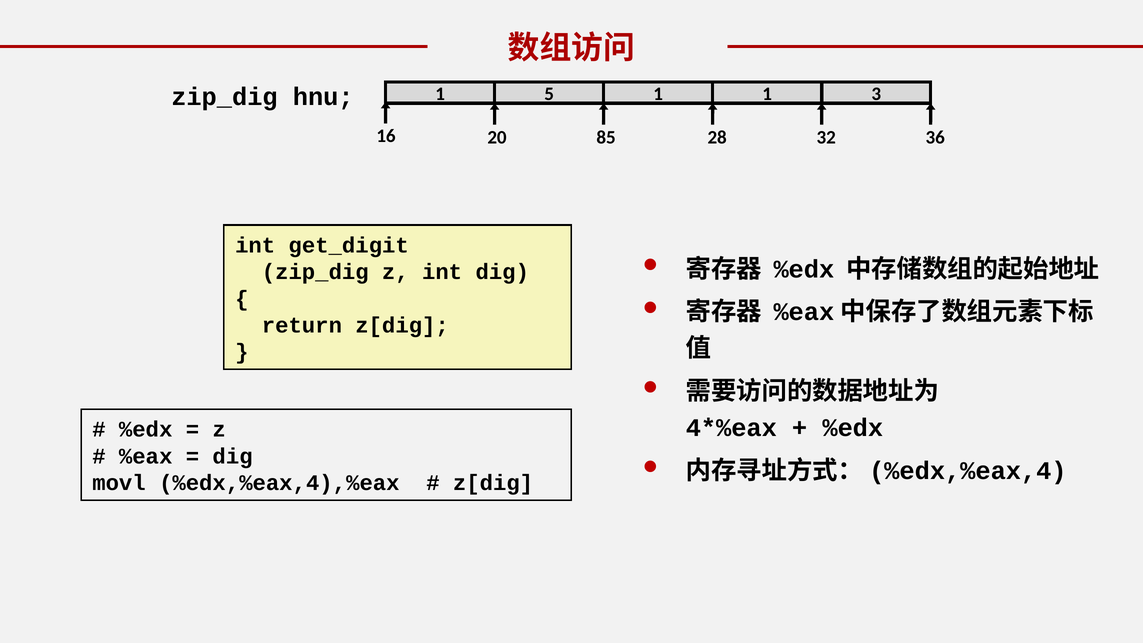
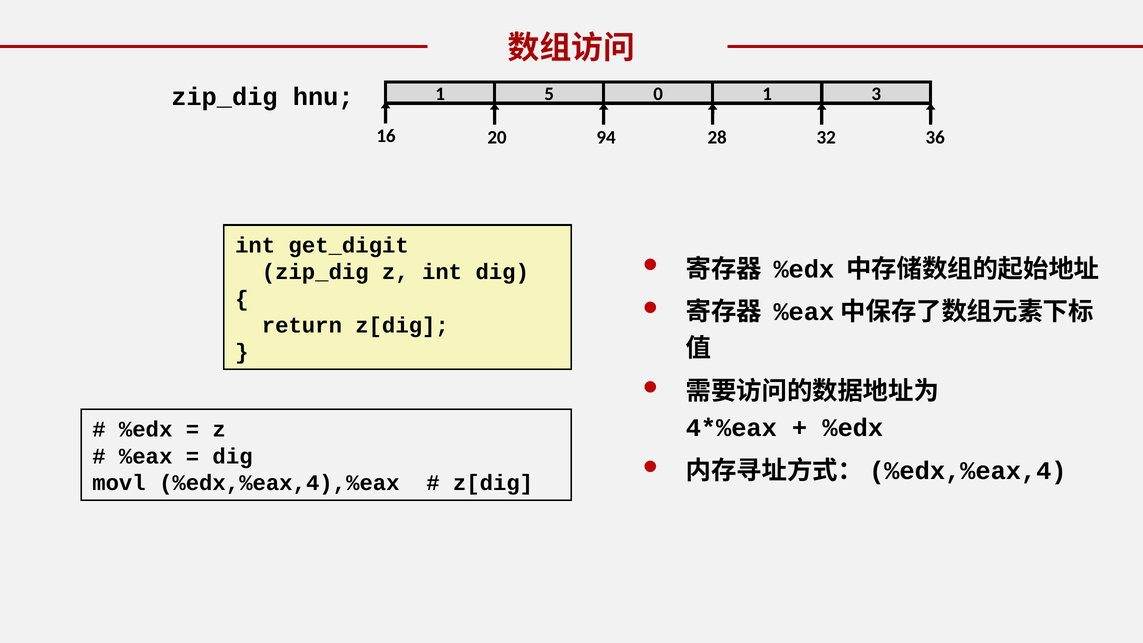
5 1: 1 -> 0 (658, 94)
85: 85 -> 94 (606, 137)
